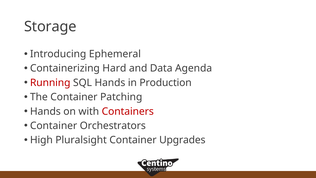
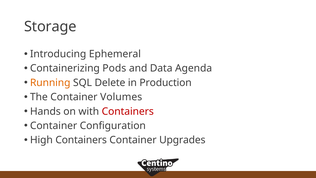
Hard: Hard -> Pods (114, 68)
Running colour: red -> orange (50, 83)
SQL Hands: Hands -> Delete (110, 83)
Patching: Patching -> Volumes (121, 97)
Orchestrators: Orchestrators -> Configuration (113, 126)
High Pluralsight: Pluralsight -> Containers (81, 140)
